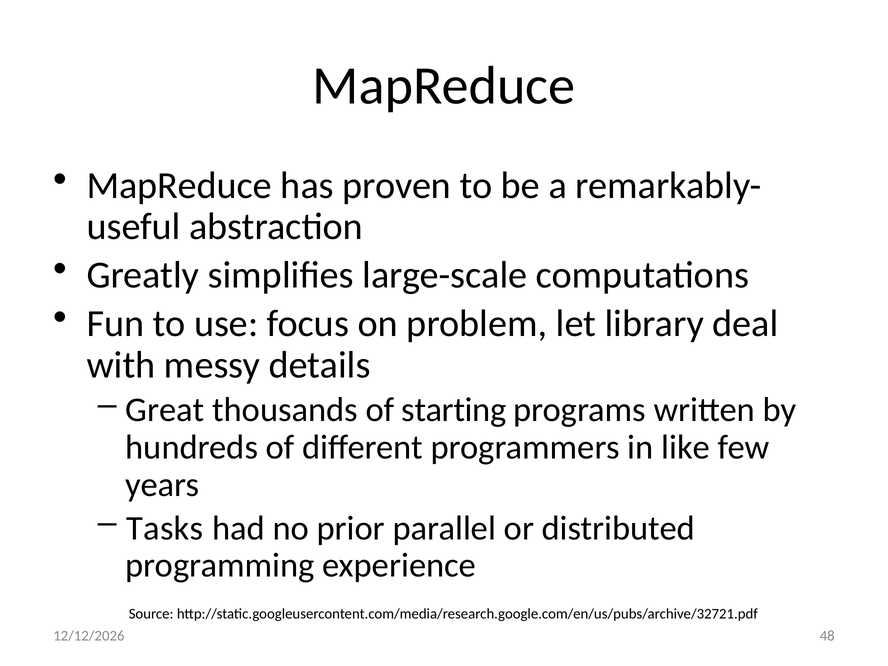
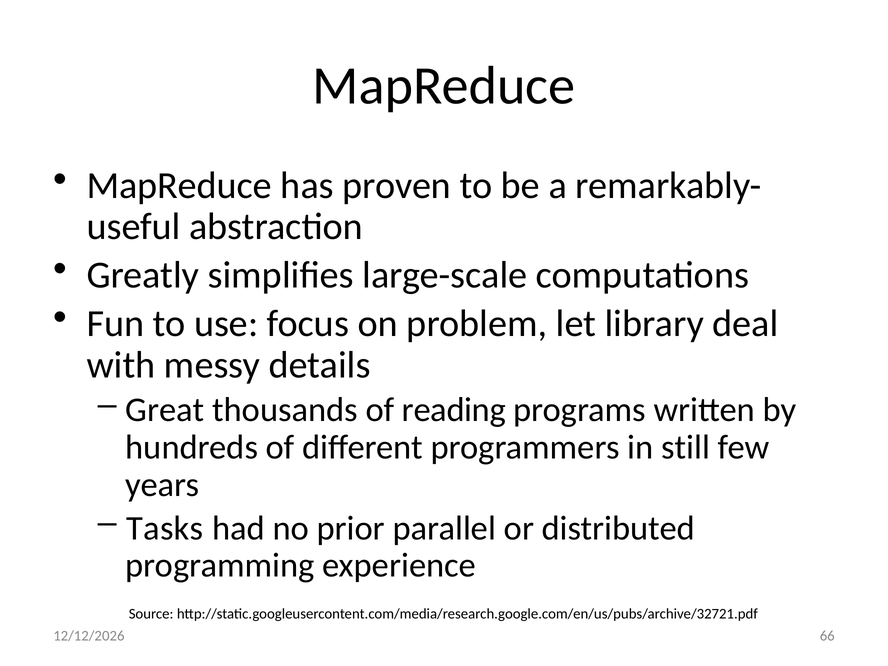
starting: starting -> reading (454, 410)
like: like -> still (686, 447)
48: 48 -> 66 (827, 636)
